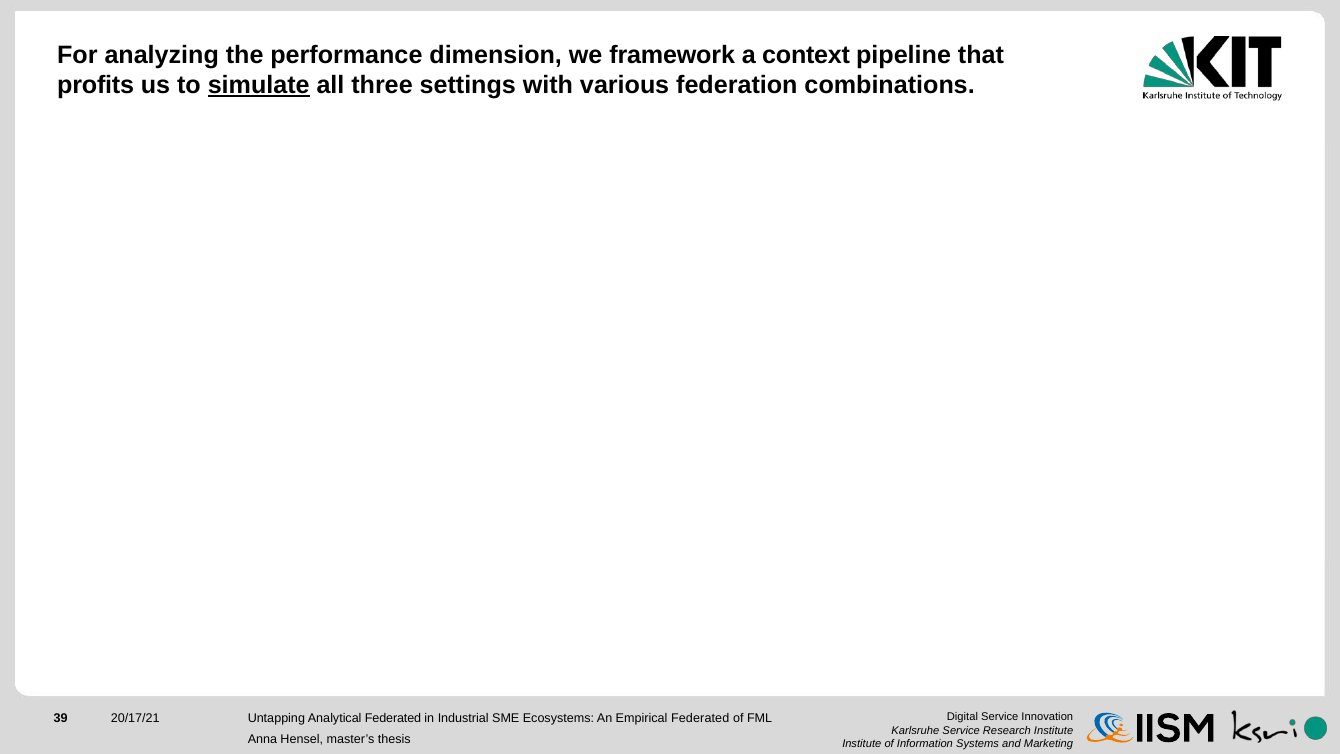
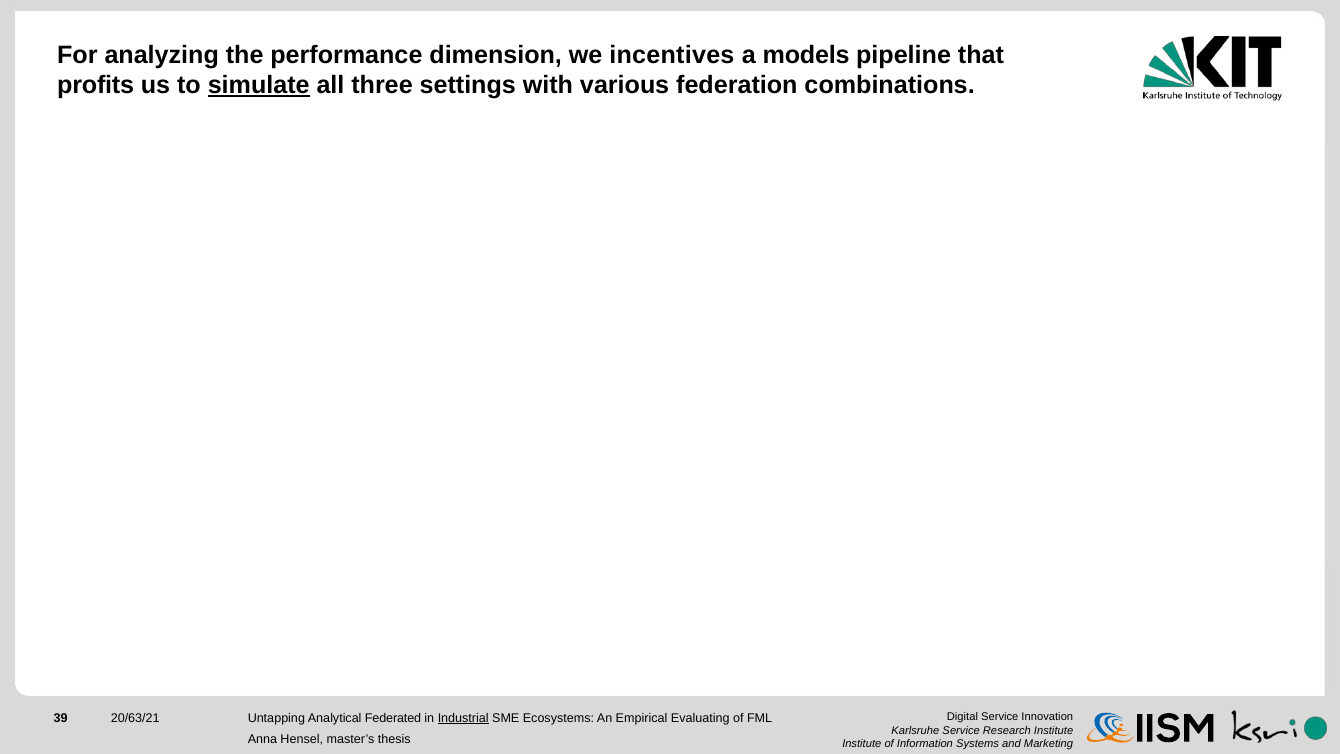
framework: framework -> incentives (672, 55)
context: context -> models (806, 55)
20/17/21: 20/17/21 -> 20/63/21 (135, 718)
Industrial underline: none -> present (463, 718)
Empirical Federated: Federated -> Evaluating (700, 718)
